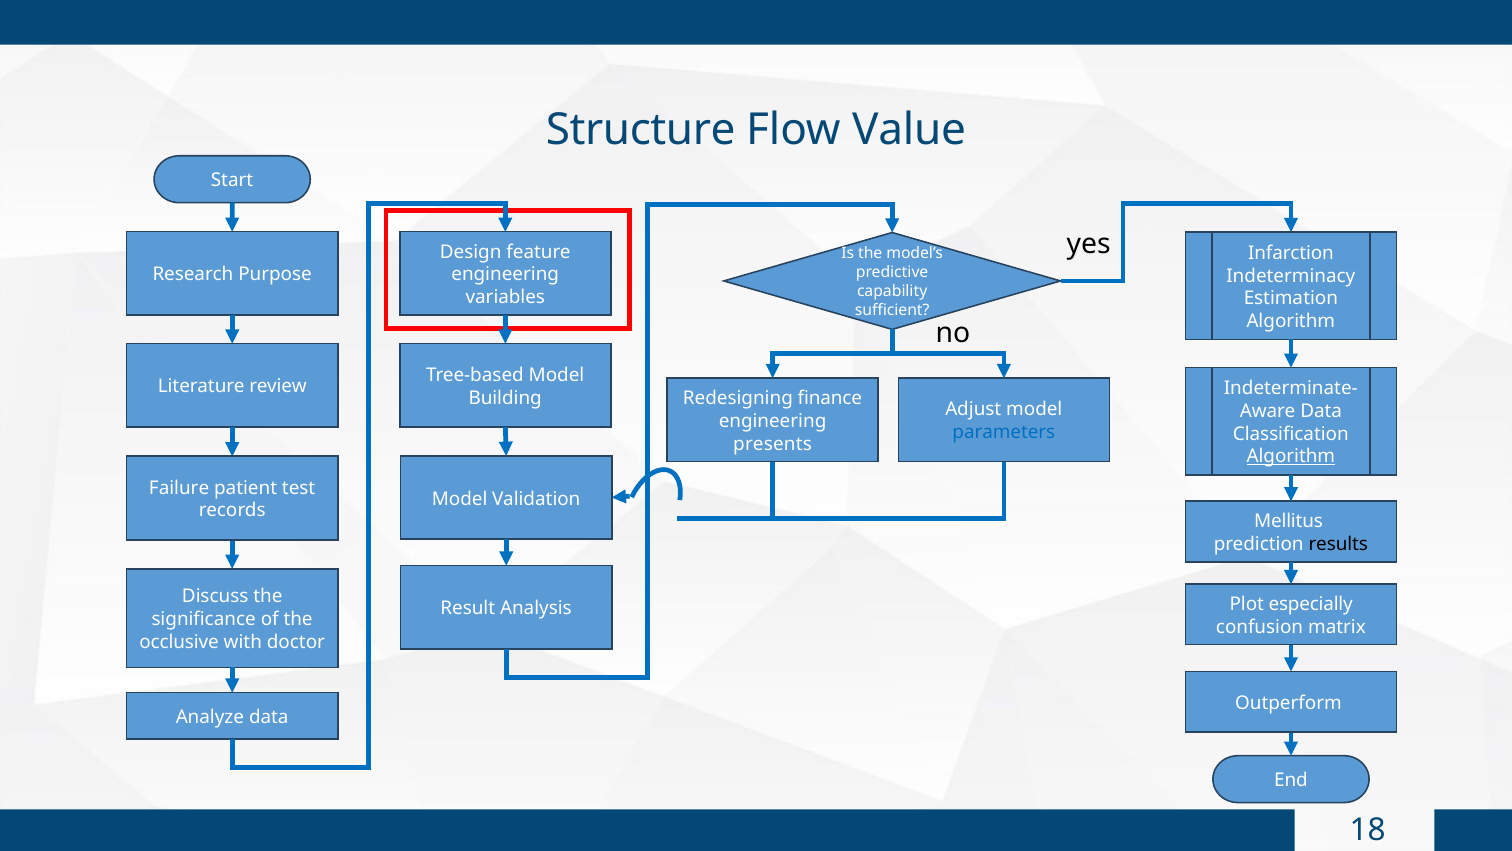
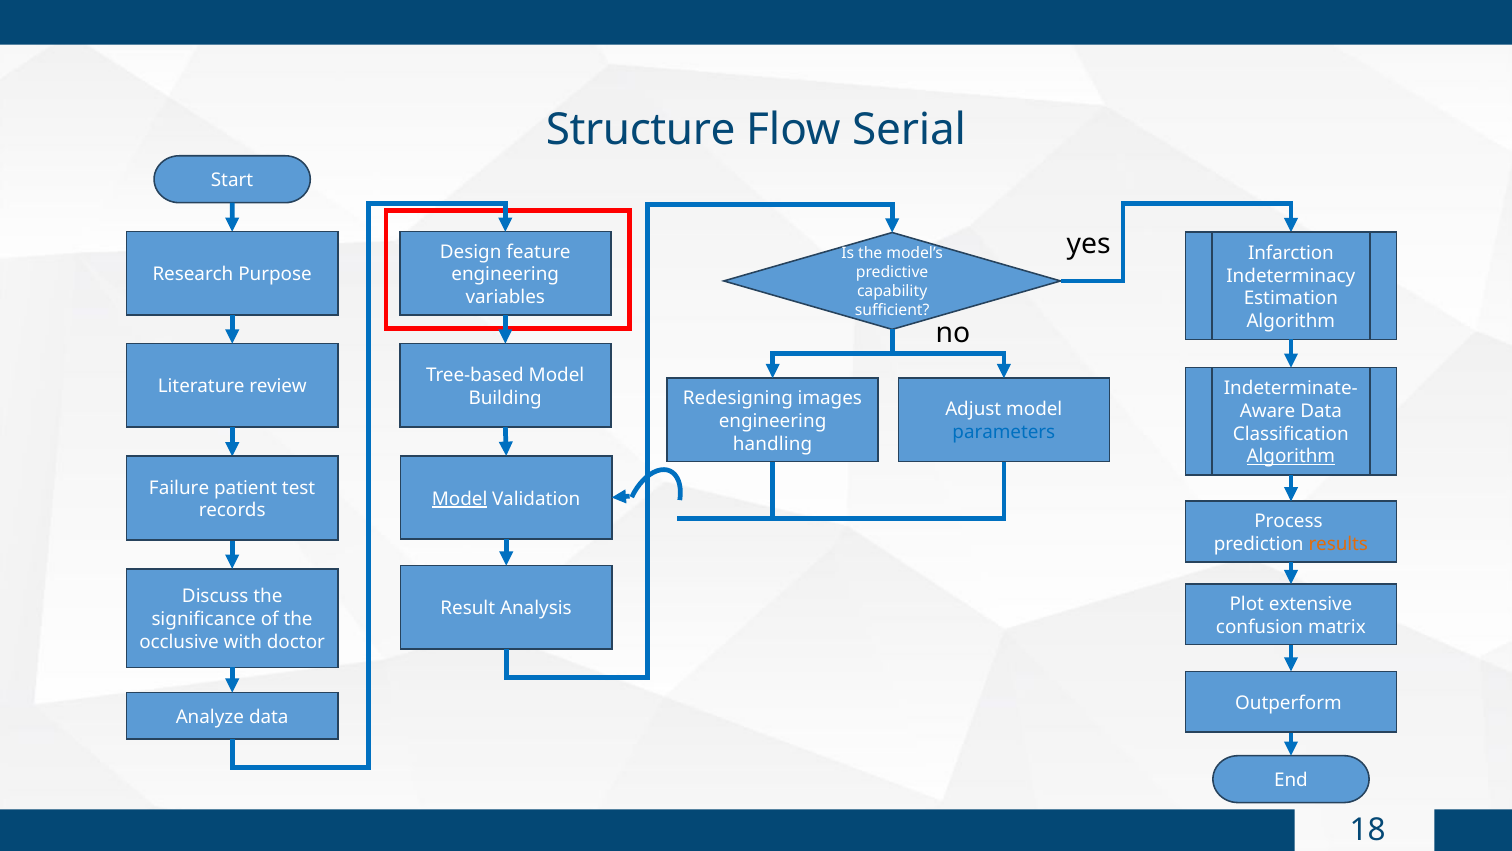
Value: Value -> Serial (909, 130)
finance: finance -> images (830, 398)
presents: presents -> handling (773, 444)
Model underline: none -> present (460, 499)
Mellitus: Mellitus -> Process (1288, 521)
results colour: black -> orange (1338, 544)
especially: especially -> extensive (1311, 604)
